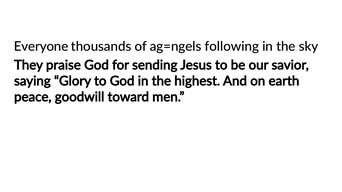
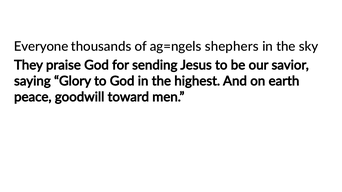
following: following -> shephers (232, 47)
